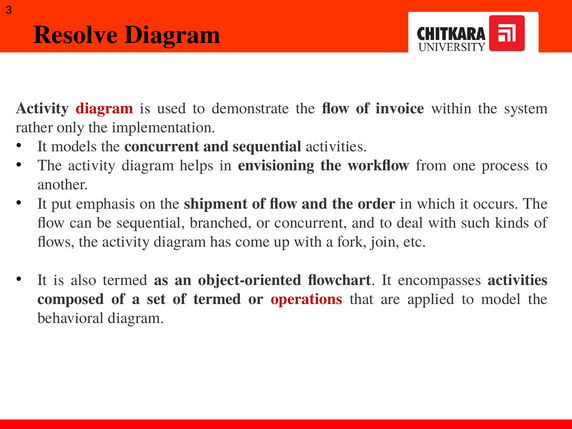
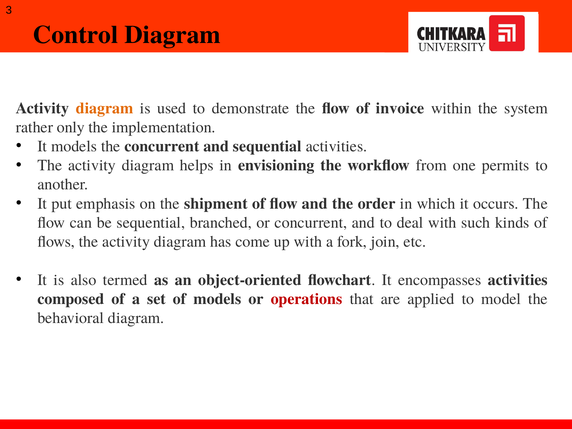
Resolve: Resolve -> Control (76, 35)
diagram colour: red -> orange (105, 108)
process: process -> permits (506, 165)
of termed: termed -> models (217, 299)
